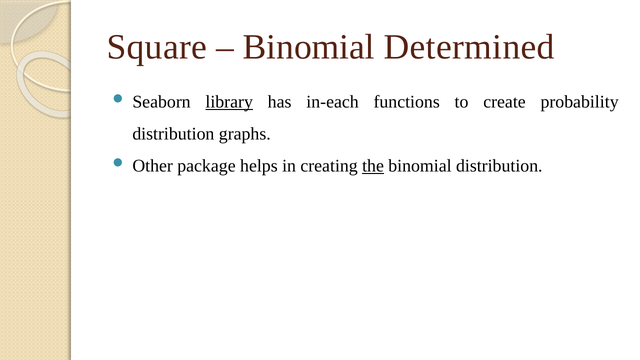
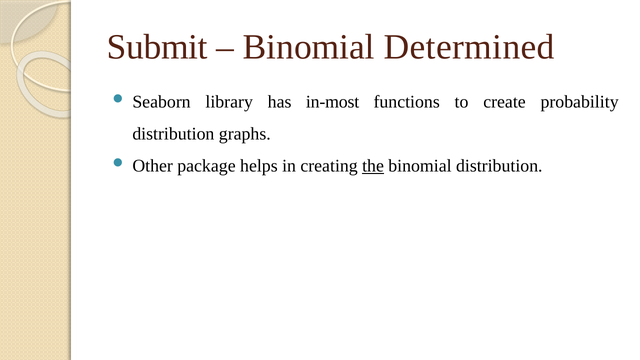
Square: Square -> Submit (157, 47)
library underline: present -> none (229, 102)
in-each: in-each -> in-most (333, 102)
